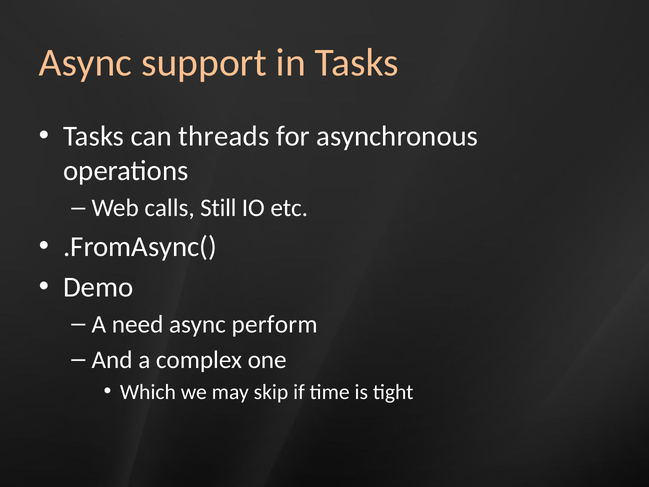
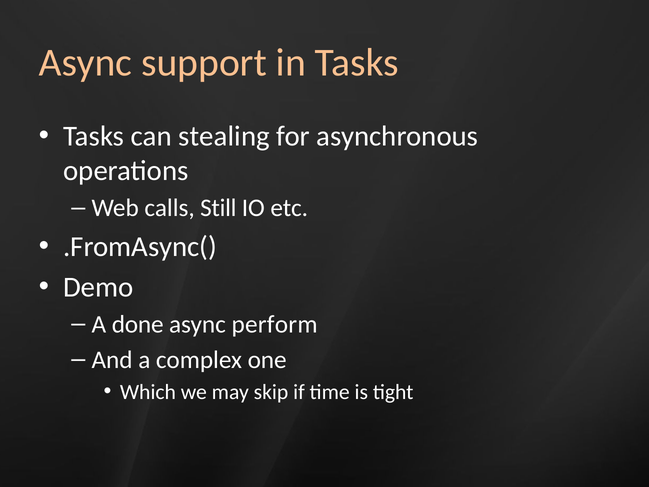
threads: threads -> stealing (224, 136)
need: need -> done (138, 324)
